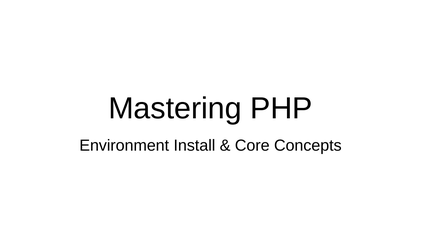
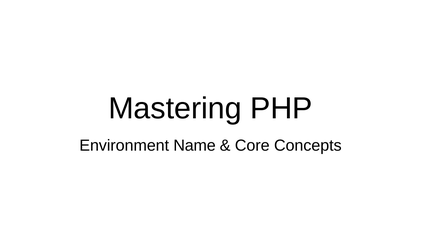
Install: Install -> Name (195, 145)
